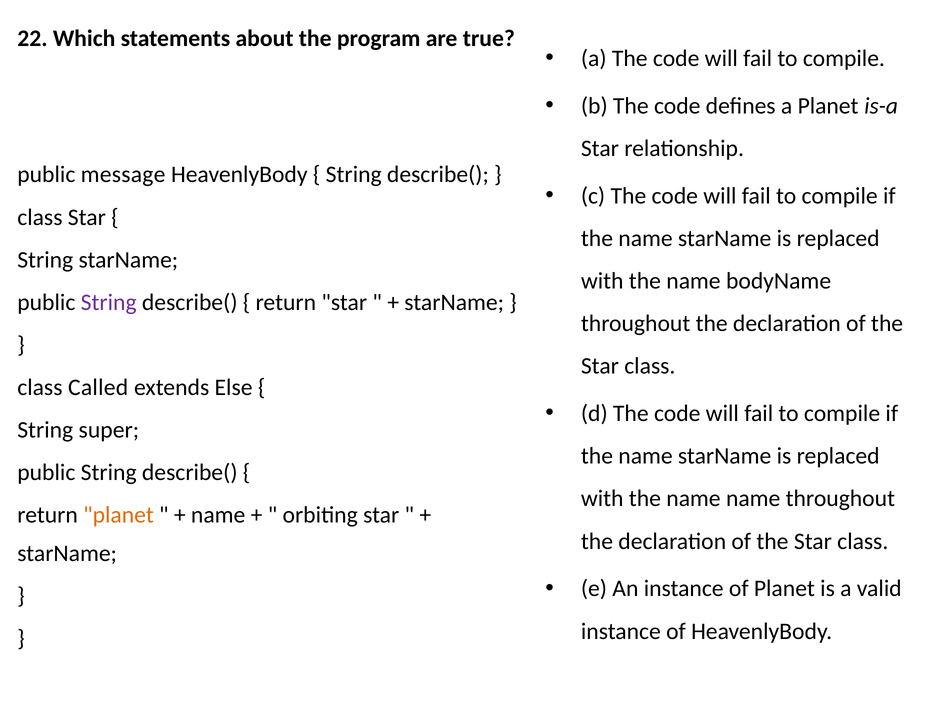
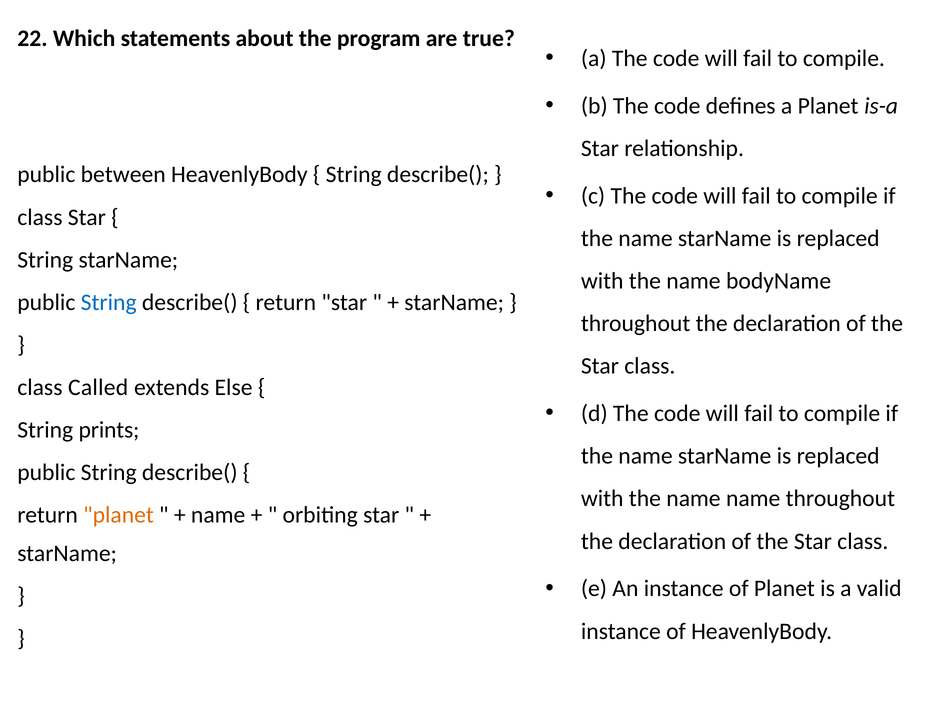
message: message -> between (123, 175)
String colour: purple -> blue (109, 302)
super: super -> prints (109, 430)
